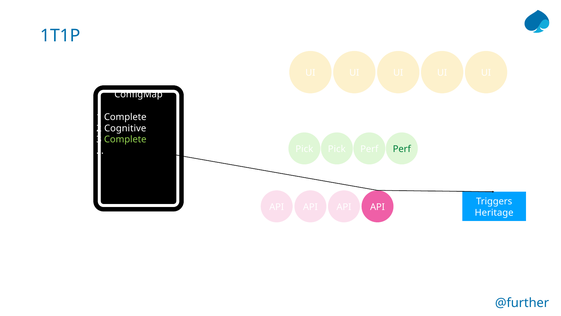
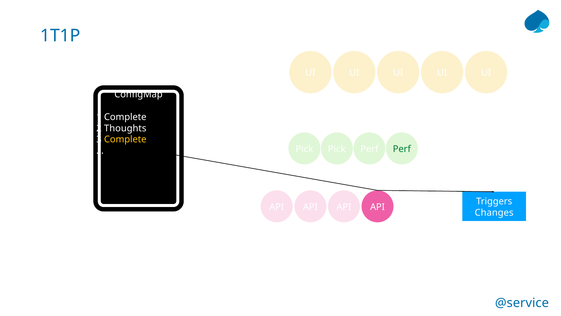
Cognitive: Cognitive -> Thoughts (125, 128)
Complete colour: light green -> yellow (125, 139)
Heritage: Heritage -> Changes (494, 212)
@further: @further -> @service (522, 302)
